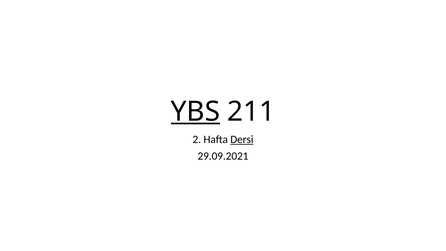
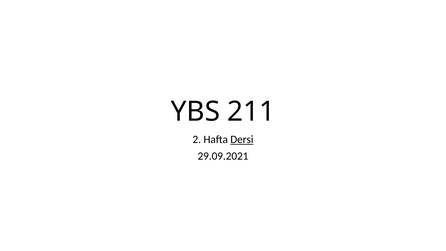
YBS underline: present -> none (195, 111)
